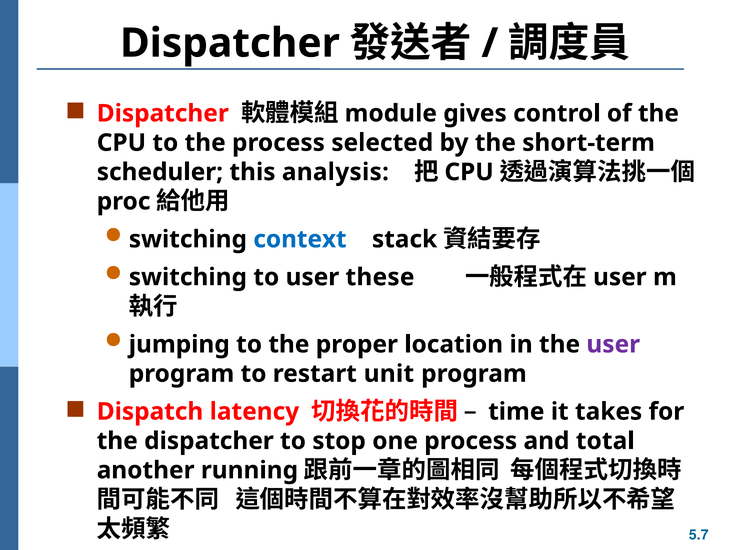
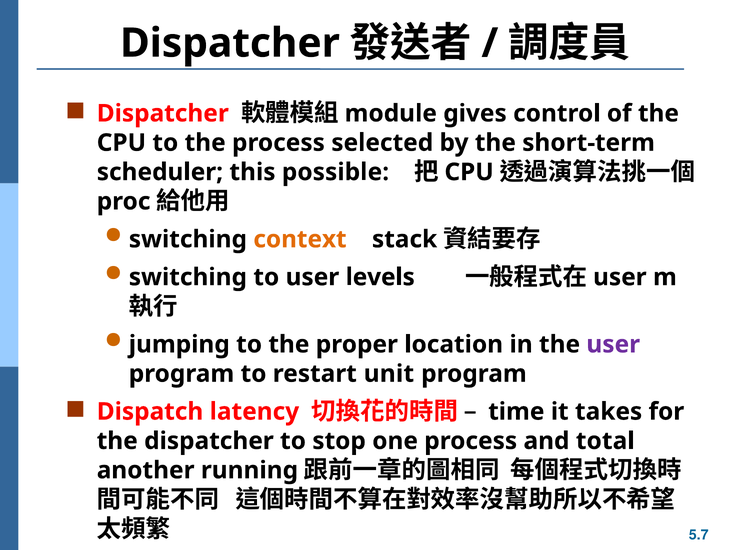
analysis: analysis -> possible (335, 172)
context colour: blue -> orange (300, 239)
these: these -> levels (380, 277)
